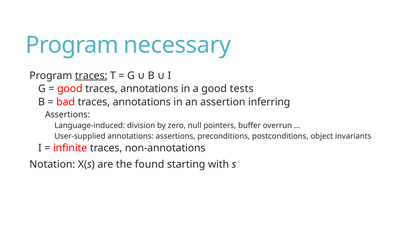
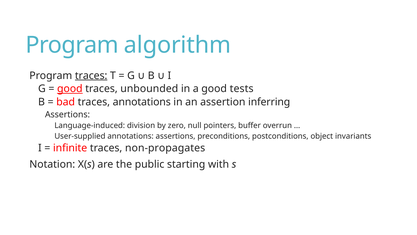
necessary: necessary -> algorithm (177, 45)
good underline: none -> present (70, 89)
annotations: annotations -> unbounded (149, 89)
non-annotations: non-annotations -> non-propagates (165, 148)
found: found -> public (150, 164)
